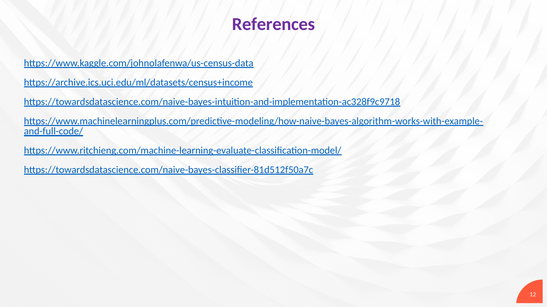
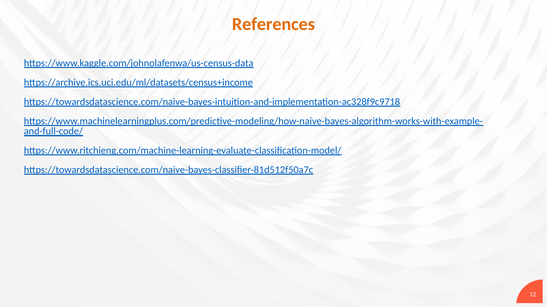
References colour: purple -> orange (273, 24)
